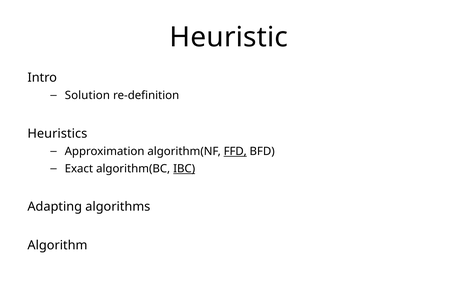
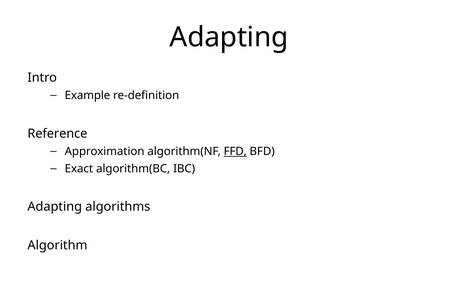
Heuristic: Heuristic -> Adapting (229, 37)
Solution: Solution -> Example (87, 96)
Heuristics: Heuristics -> Reference (57, 134)
IBC underline: present -> none (184, 169)
